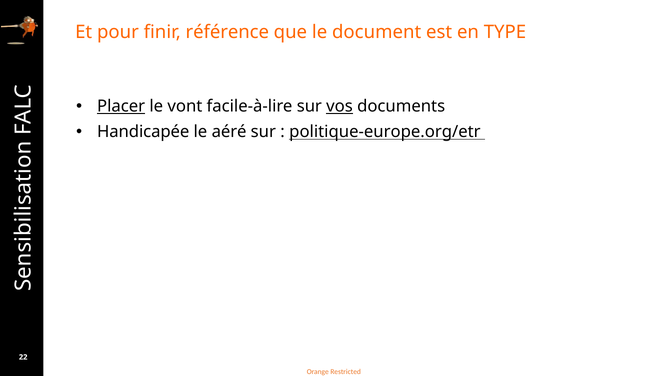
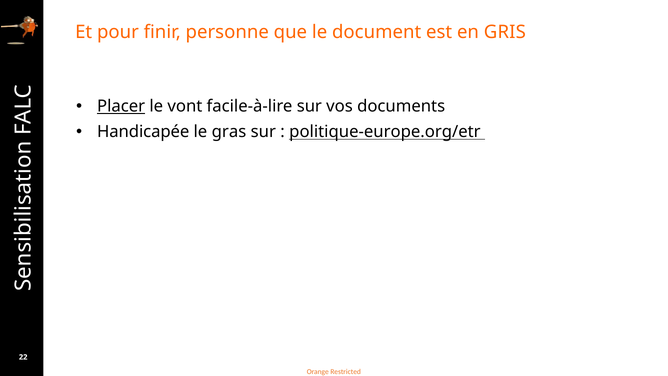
référence: référence -> personne (227, 32)
TYPE: TYPE -> GRIS (505, 32)
vos underline: present -> none (340, 106)
aéré: aéré -> gras (229, 132)
